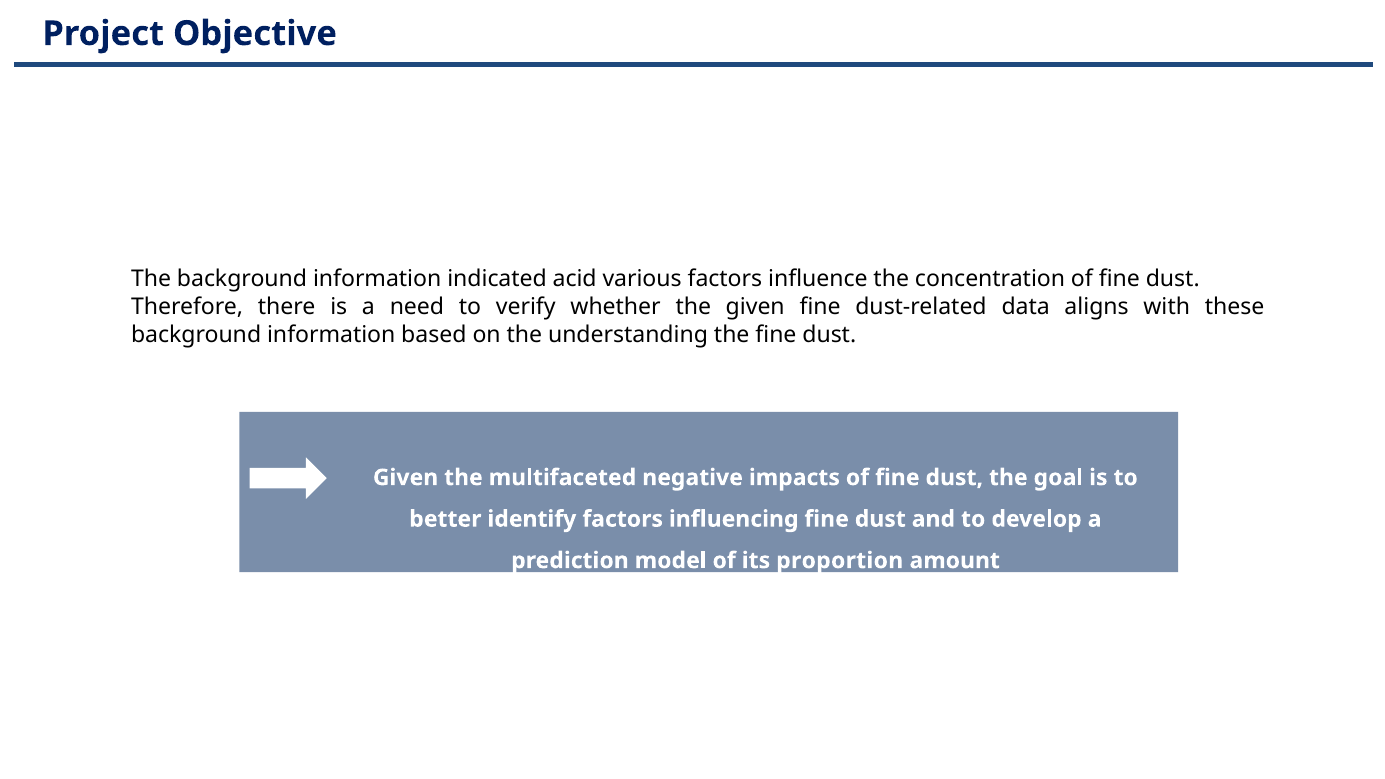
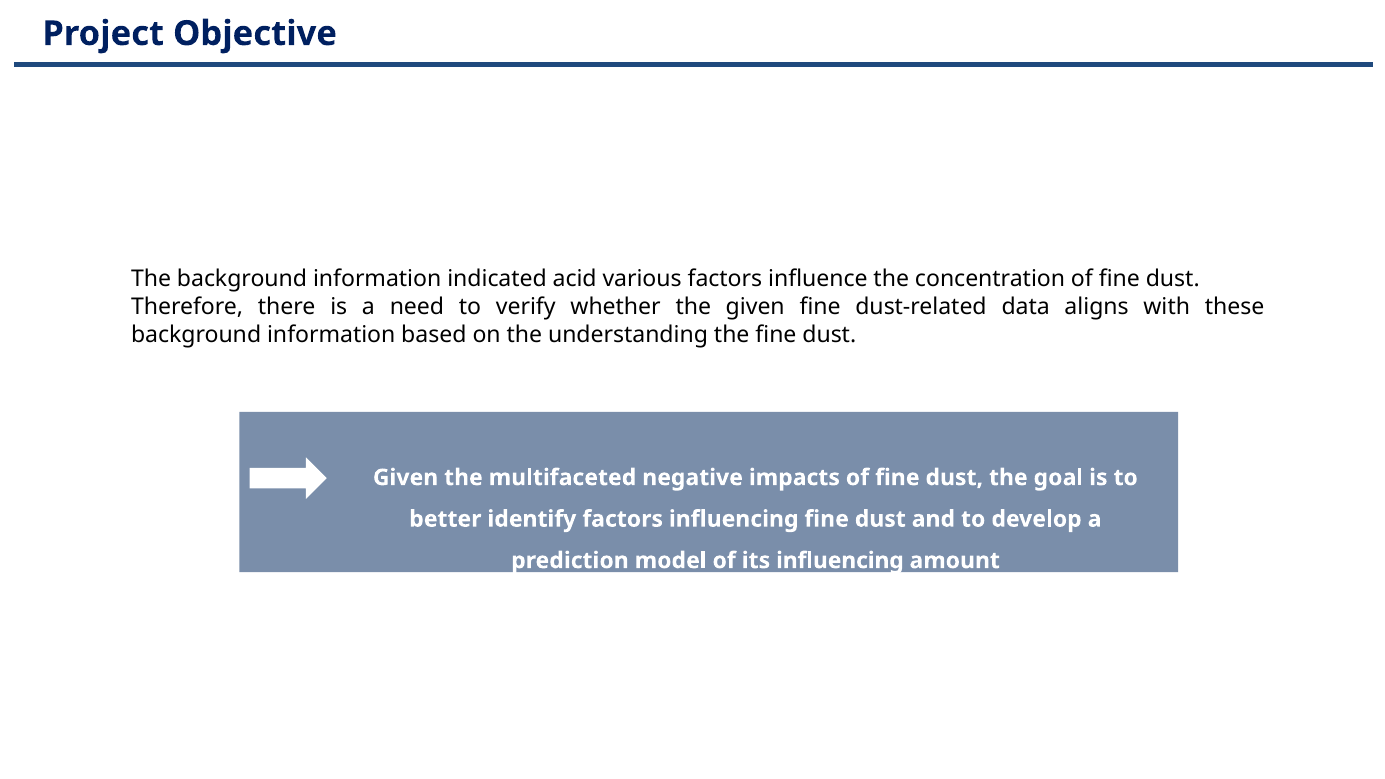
its proportion: proportion -> influencing (840, 561)
